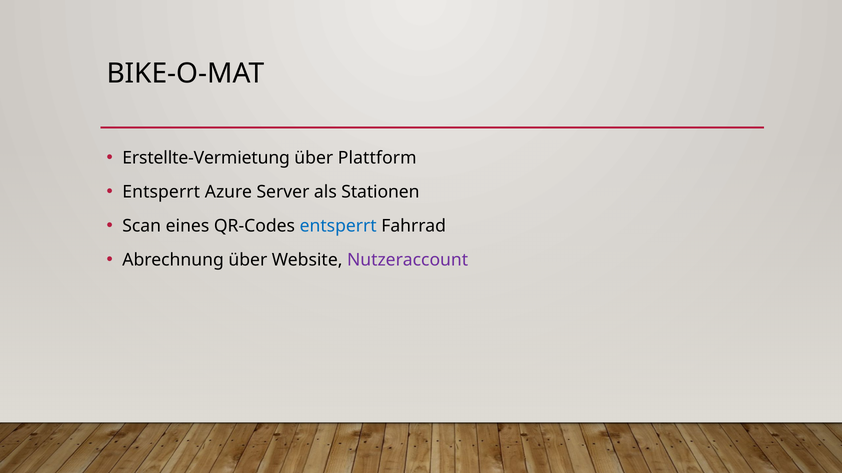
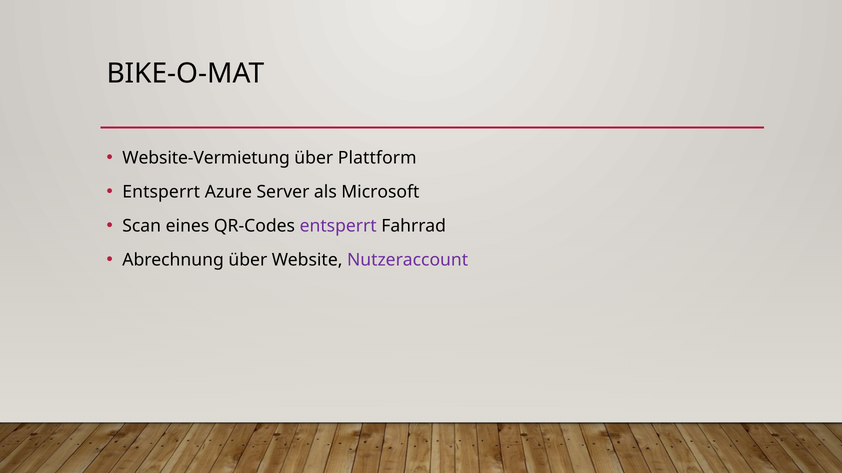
Erstellte-Vermietung: Erstellte-Vermietung -> Website-Vermietung (206, 158)
Stationen: Stationen -> Microsoft (380, 192)
entsperrt colour: blue -> purple (338, 226)
